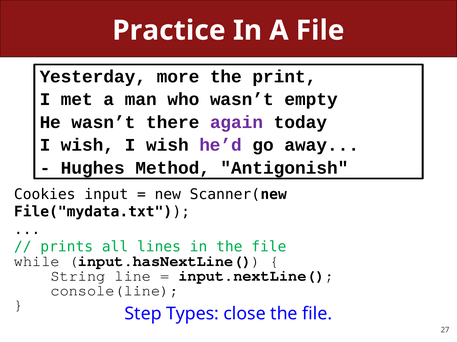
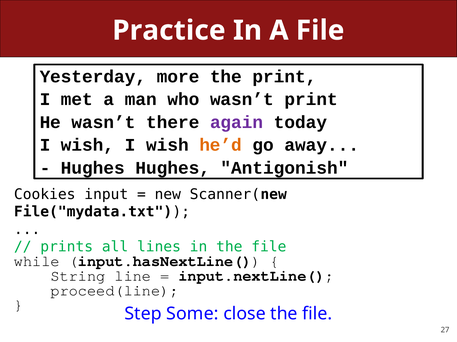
wasn’t empty: empty -> print (311, 100)
he’d colour: purple -> orange (221, 145)
Hughes Method: Method -> Hughes (173, 168)
console(line: console(line -> proceed(line (115, 291)
Types: Types -> Some (192, 314)
